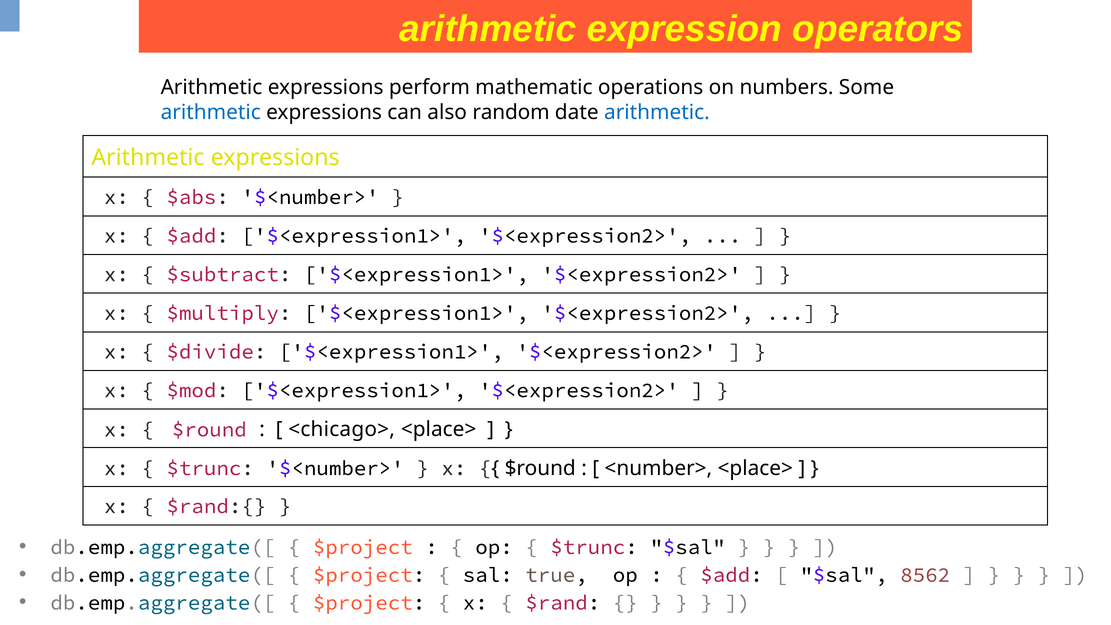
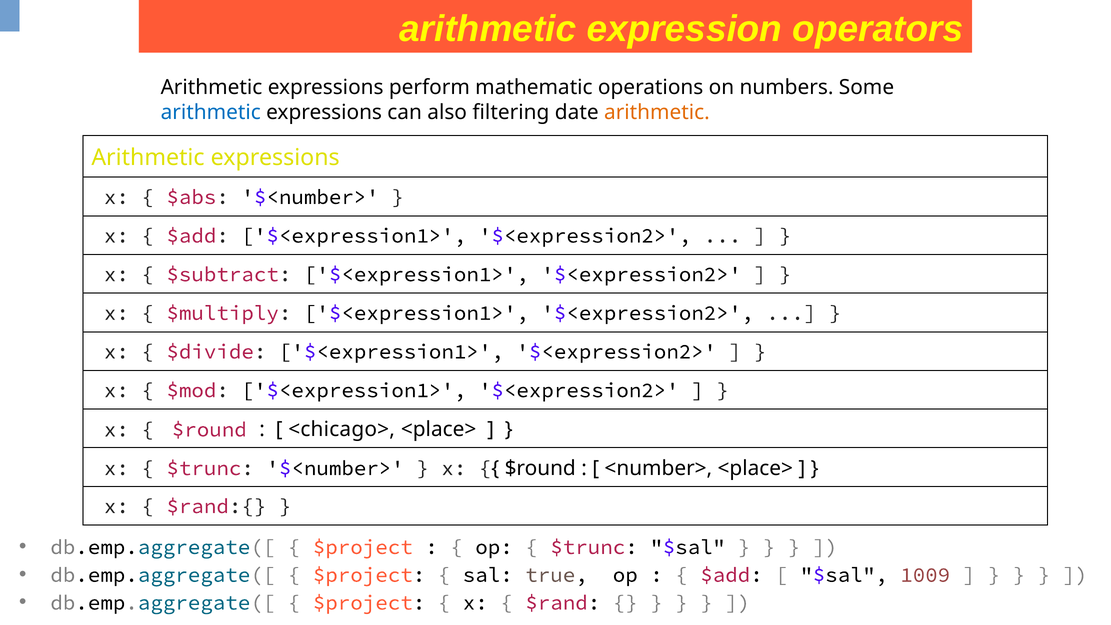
random: random -> filtering (511, 112)
arithmetic colour: blue -> orange (657, 112)
8562: 8562 -> 1009 (925, 575)
